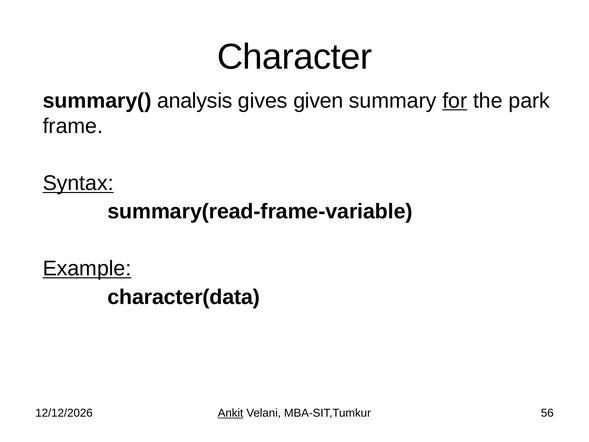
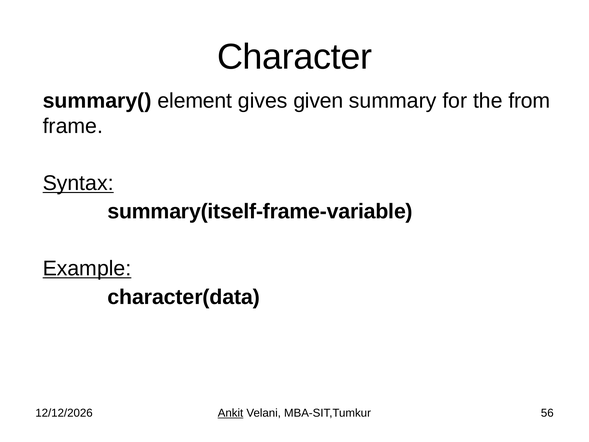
analysis: analysis -> element (195, 101)
for underline: present -> none (455, 101)
park: park -> from (529, 101)
summary(read-frame-variable: summary(read-frame-variable -> summary(itself-frame-variable (260, 211)
